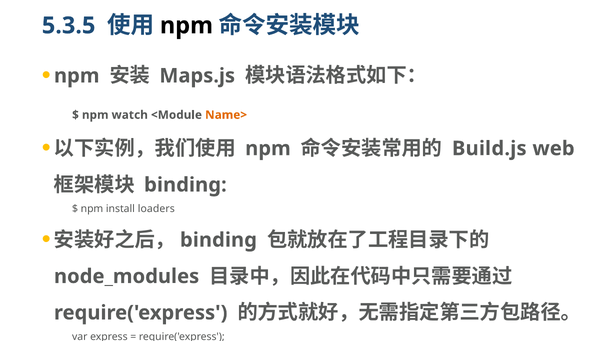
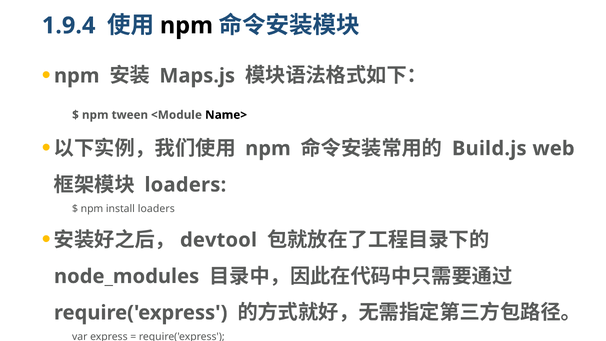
5.3.5: 5.3.5 -> 1.9.4 (69, 26)
watch: watch -> tween (130, 115)
Name> colour: orange -> black (226, 115)
binding: binding -> loaders (185, 185)
binding: binding -> devtool (218, 240)
